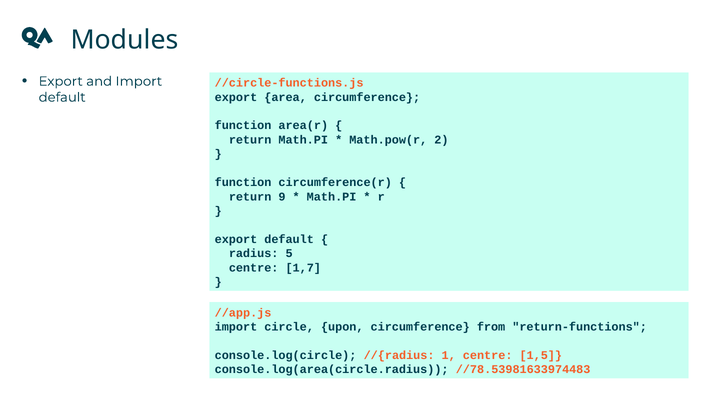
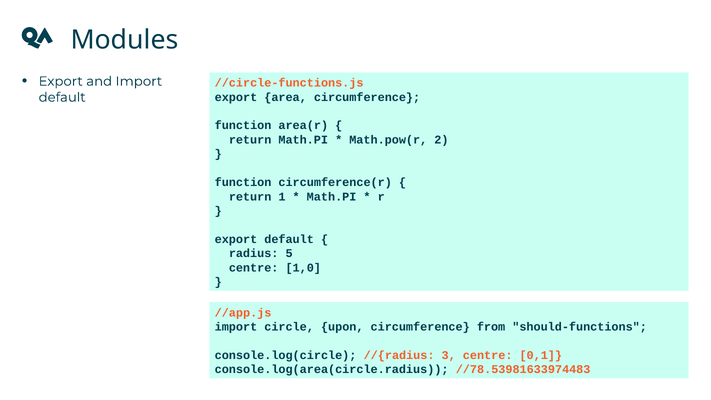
9: 9 -> 1 (282, 197)
1,7: 1,7 -> 1,0 (303, 268)
return-functions: return-functions -> should-functions (580, 327)
1: 1 -> 3 (449, 355)
1,5: 1,5 -> 0,1 (541, 355)
